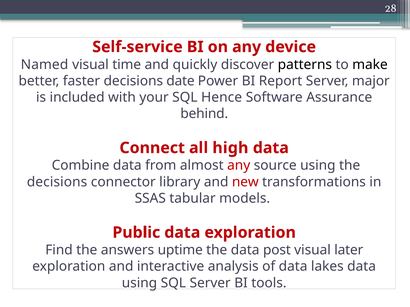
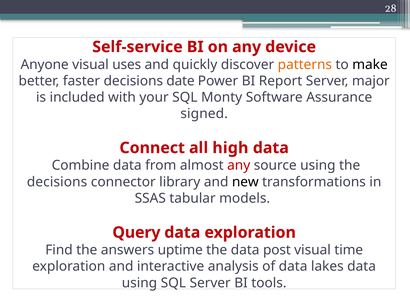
Named: Named -> Anyone (45, 65)
time: time -> uses (127, 65)
patterns colour: black -> orange (305, 65)
Hence: Hence -> Monty (222, 97)
behind: behind -> signed (204, 114)
new colour: red -> black (245, 182)
Public: Public -> Query (136, 233)
later: later -> time (349, 250)
